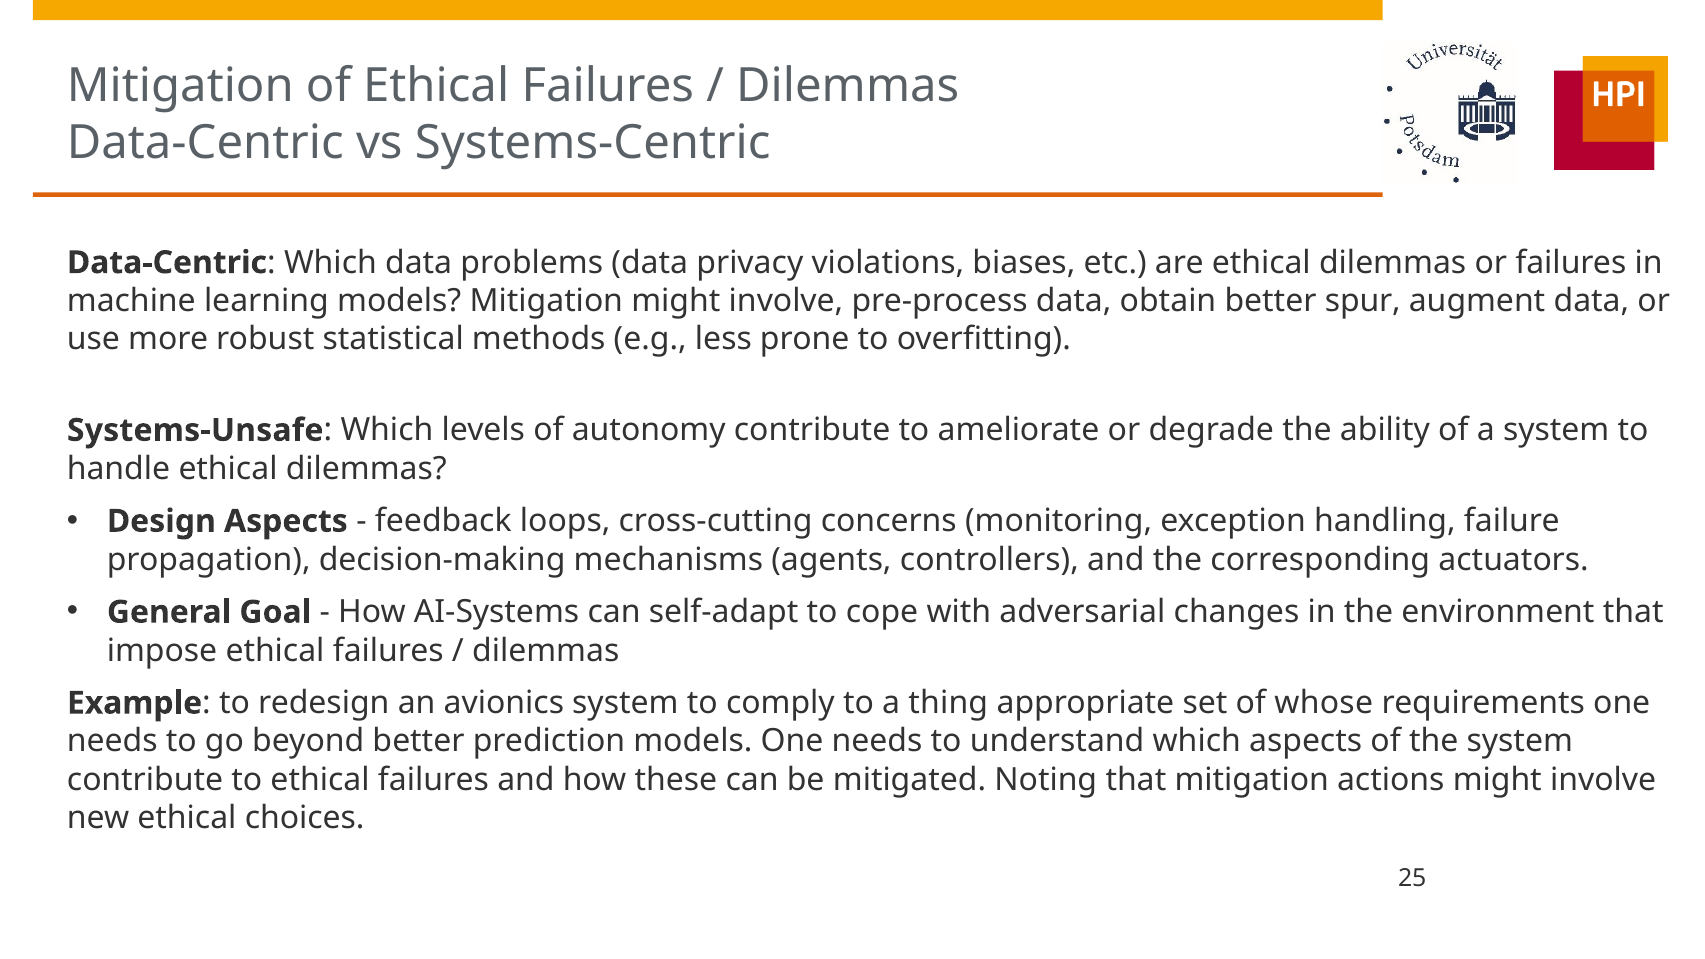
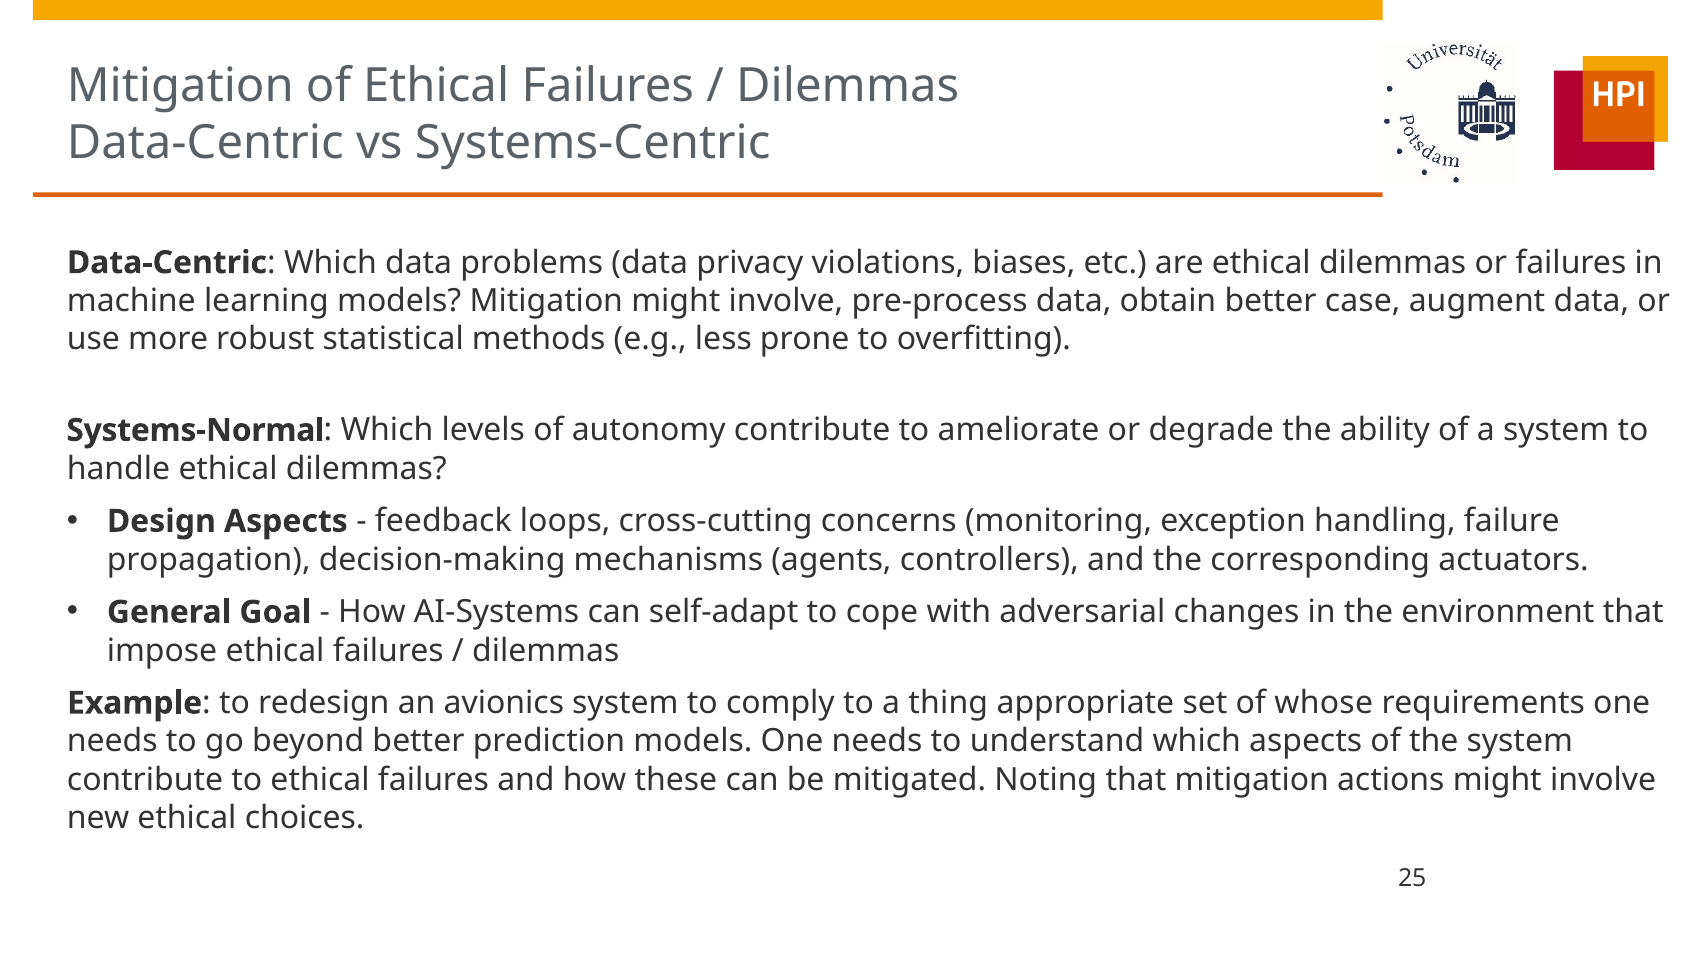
spur: spur -> case (1363, 301)
Systems-Unsafe: Systems-Unsafe -> Systems-Normal (195, 430)
